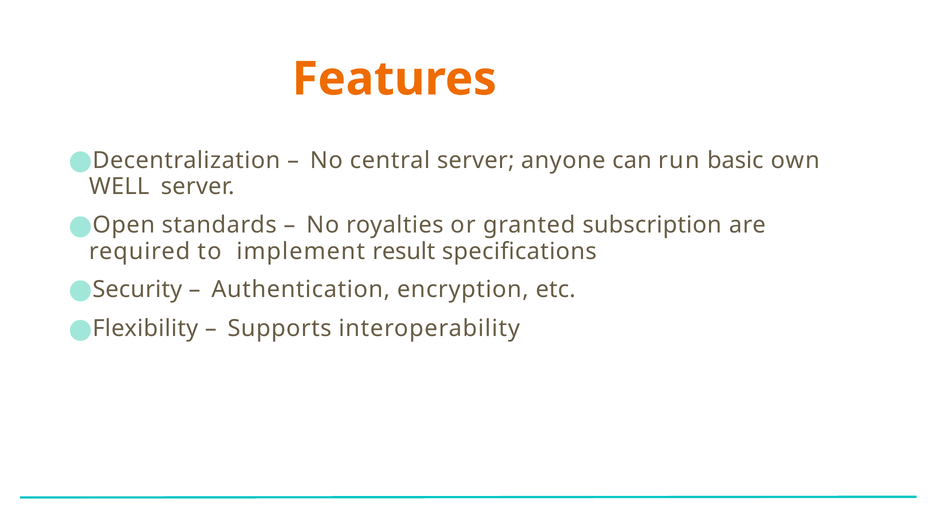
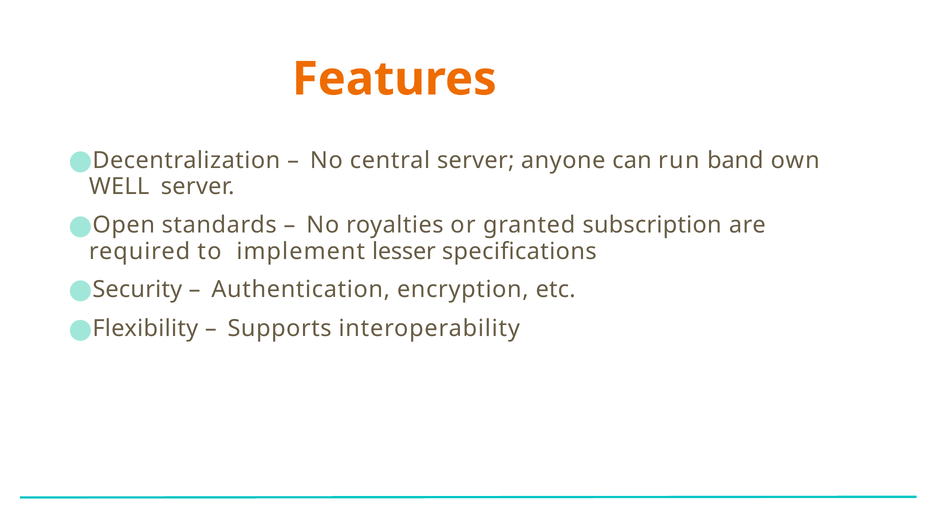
basic: basic -> band (735, 160)
result: result -> lesser (404, 251)
